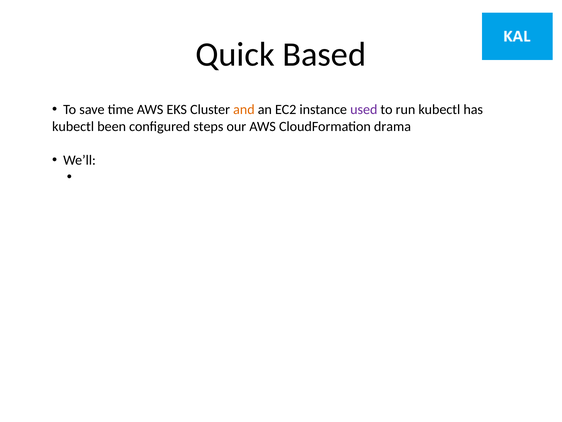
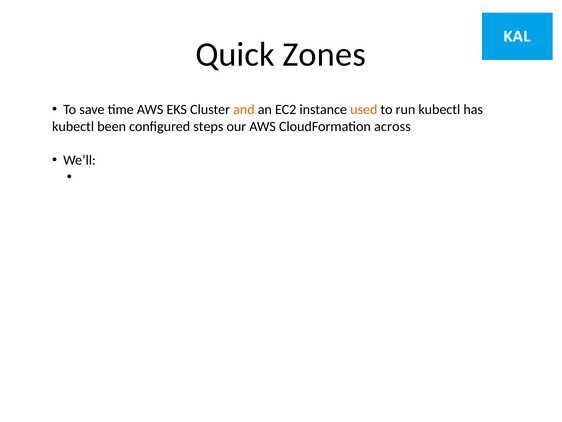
Based: Based -> Zones (324, 54)
used colour: purple -> orange (364, 110)
drama: drama -> across (392, 126)
